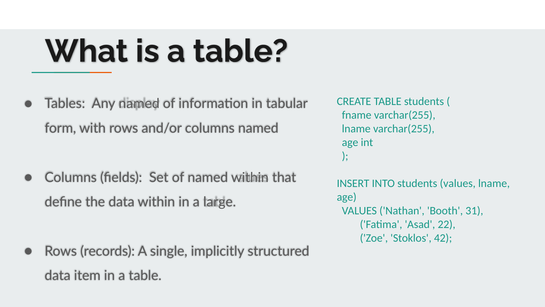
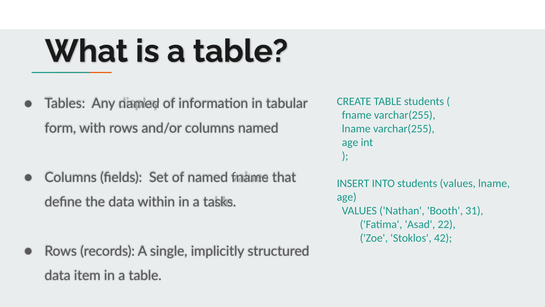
named within: within -> fname (250, 177)
large: large -> tasks (220, 202)
